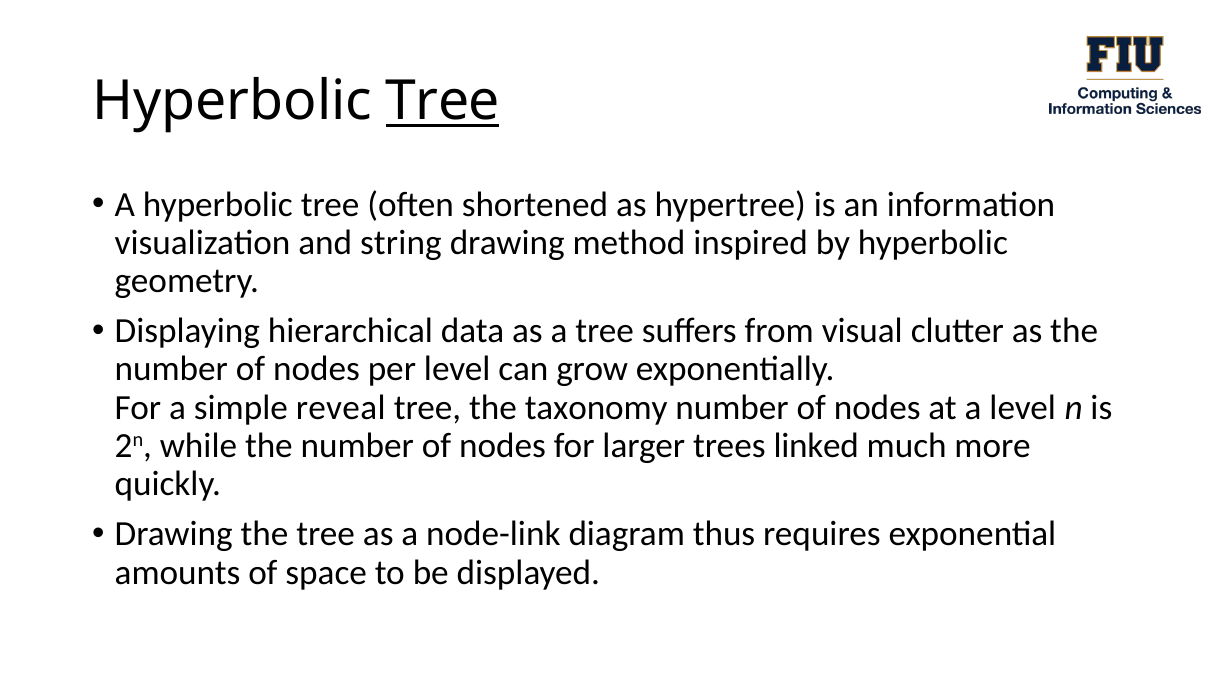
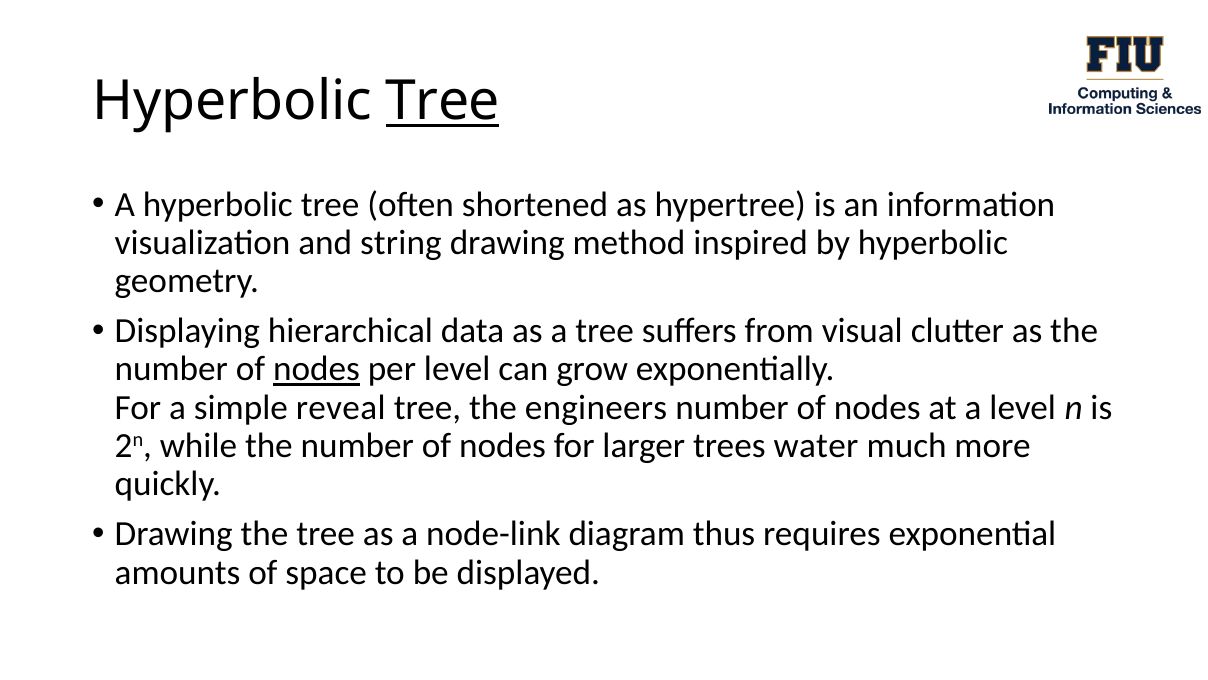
nodes underline: none -> present (316, 369)
taxonomy: taxonomy -> engineers (596, 407)
linked: linked -> water (816, 445)
